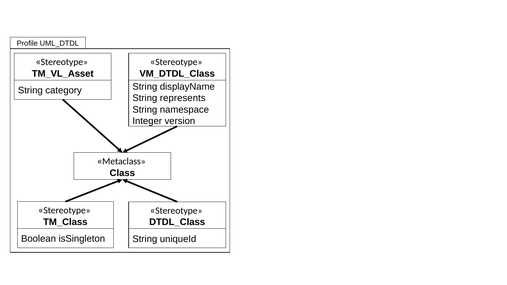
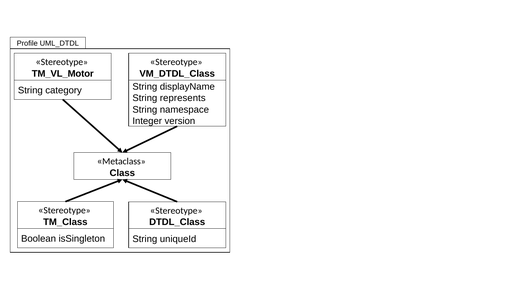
TM_VL_Asset: TM_VL_Asset -> TM_VL_Motor (63, 74)
